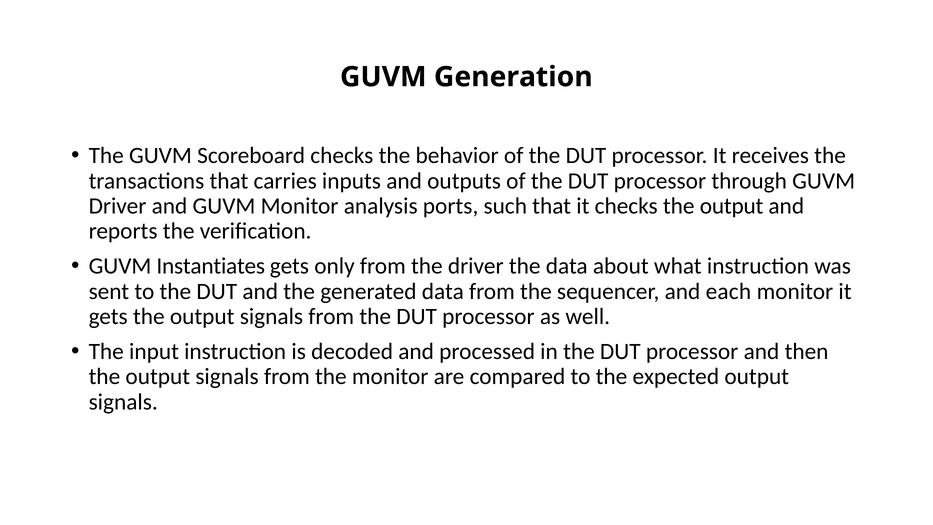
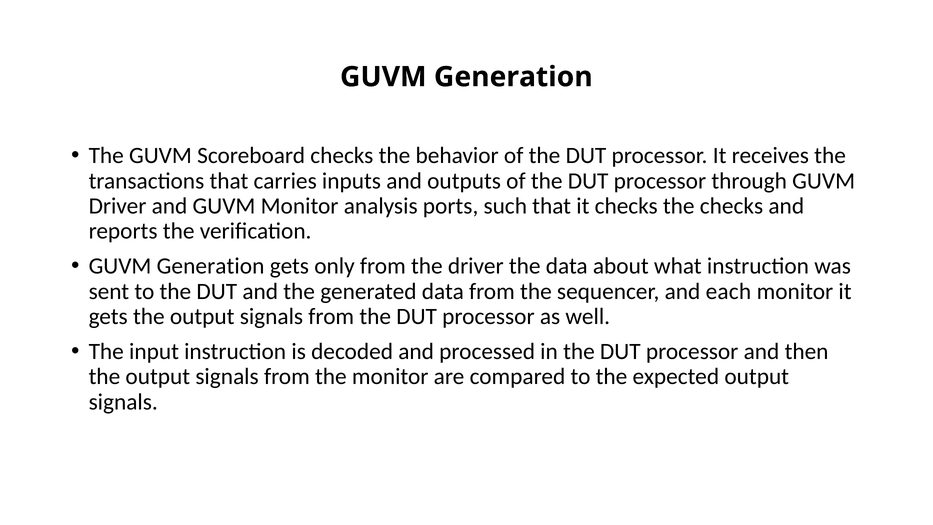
checks the output: output -> checks (732, 206)
Instantiates: Instantiates -> Generation (211, 266)
